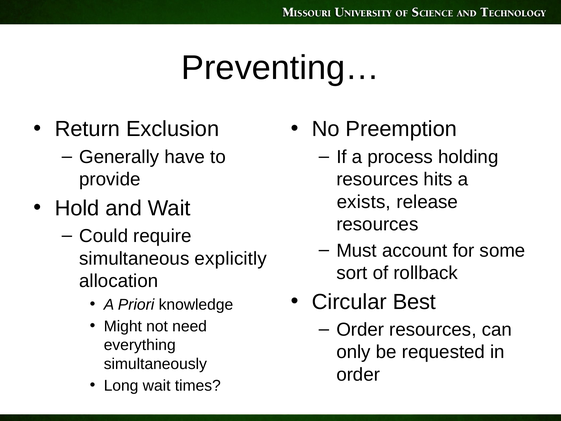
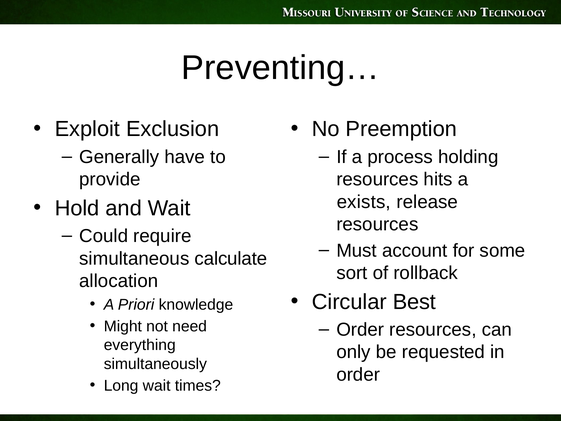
Return: Return -> Exploit (87, 129)
explicitly: explicitly -> calculate (231, 258)
